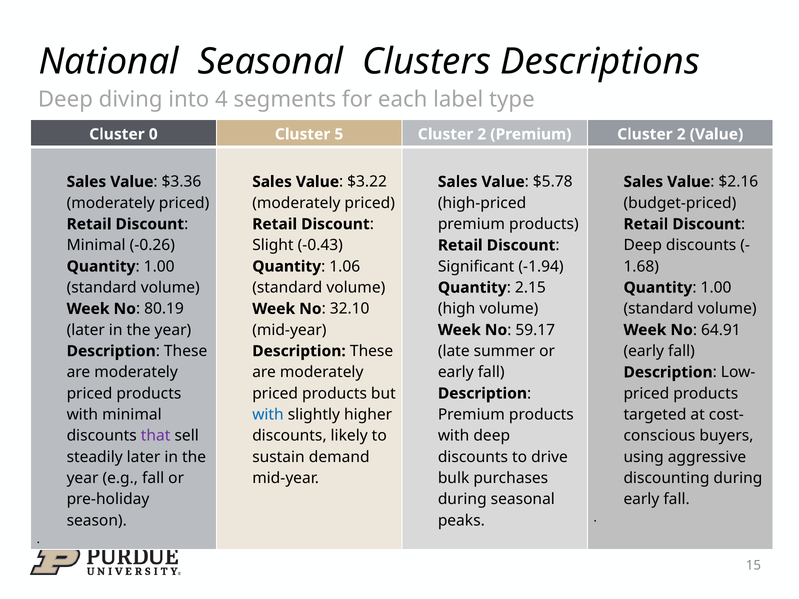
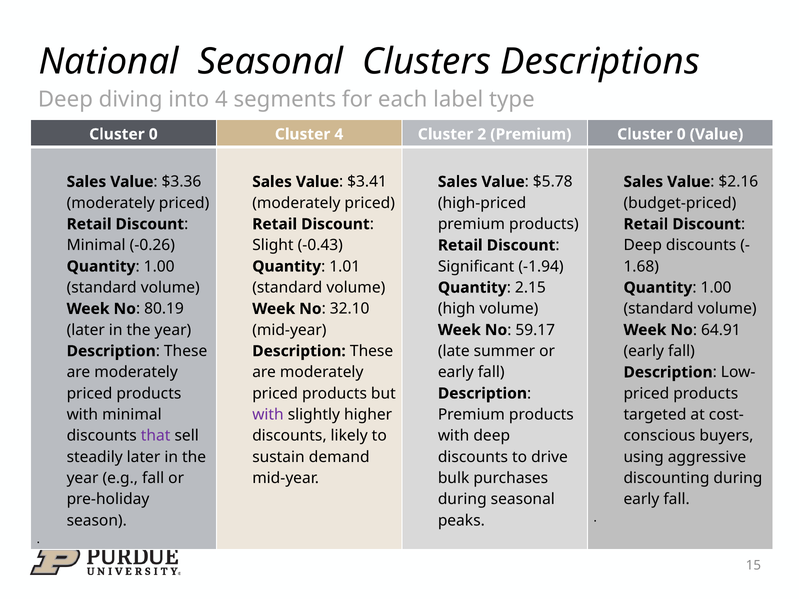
Cluster 5: 5 -> 4 (339, 134)
Premium Cluster 2: 2 -> 0 (681, 134)
$3.22: $3.22 -> $3.41 (367, 182)
1.06: 1.06 -> 1.01 (345, 267)
with colour: blue -> purple (268, 415)
